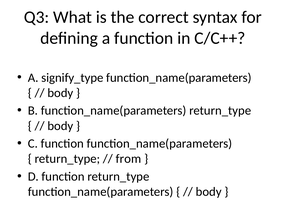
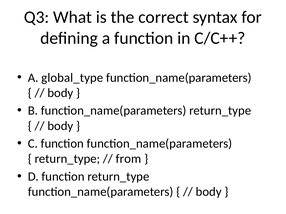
signify_type: signify_type -> global_type (72, 78)
